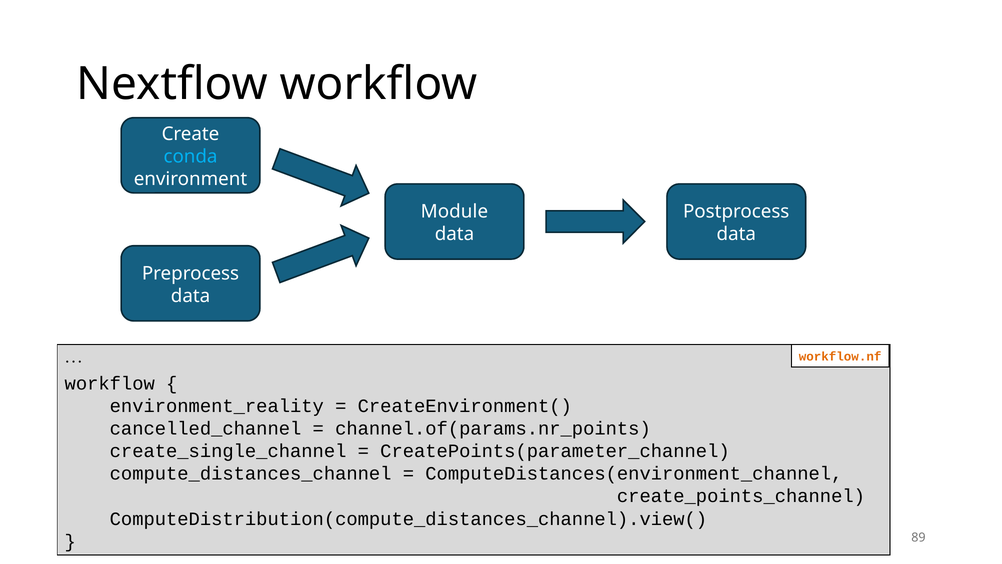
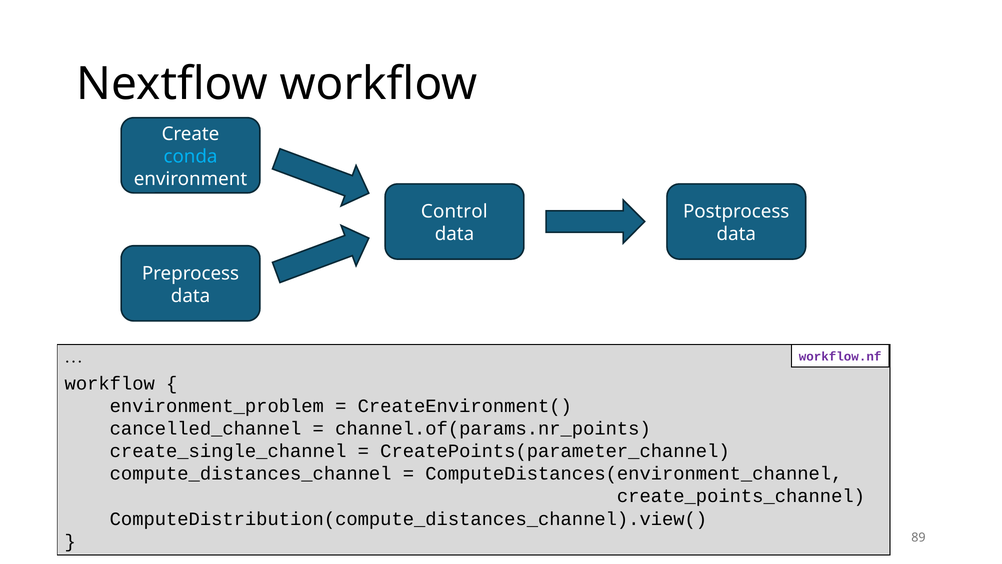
Module: Module -> Control (454, 211)
workflow.nf colour: orange -> purple (840, 356)
environment_reality: environment_reality -> environment_problem (217, 406)
